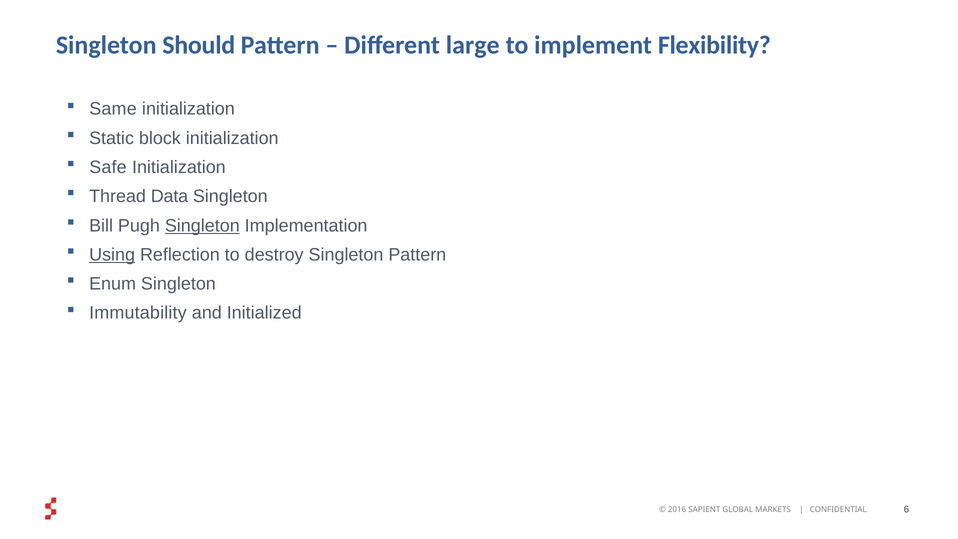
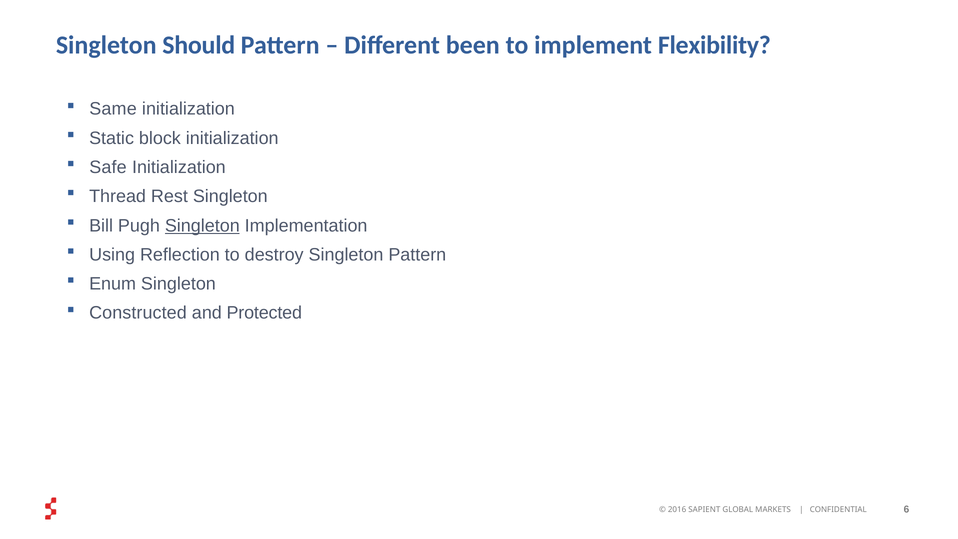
large: large -> been (473, 45)
Data: Data -> Rest (169, 196)
Using underline: present -> none (112, 255)
Immutability: Immutability -> Constructed (138, 313)
Initialized: Initialized -> Protected (264, 313)
